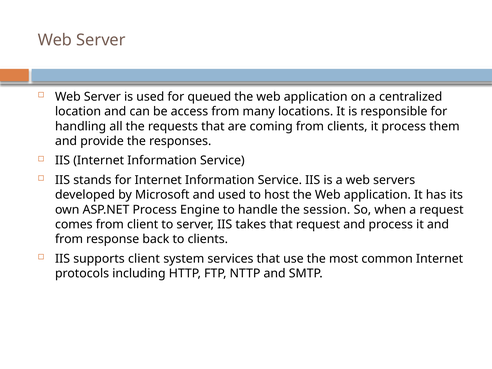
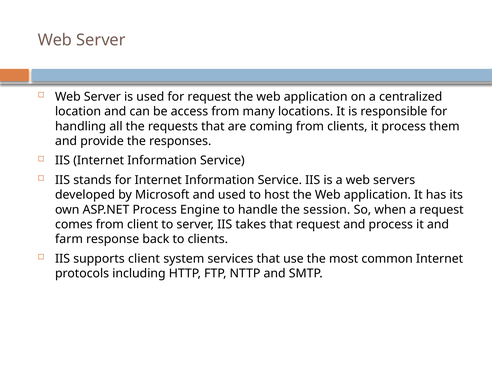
for queued: queued -> request (209, 97)
from: from -> farm (69, 239)
